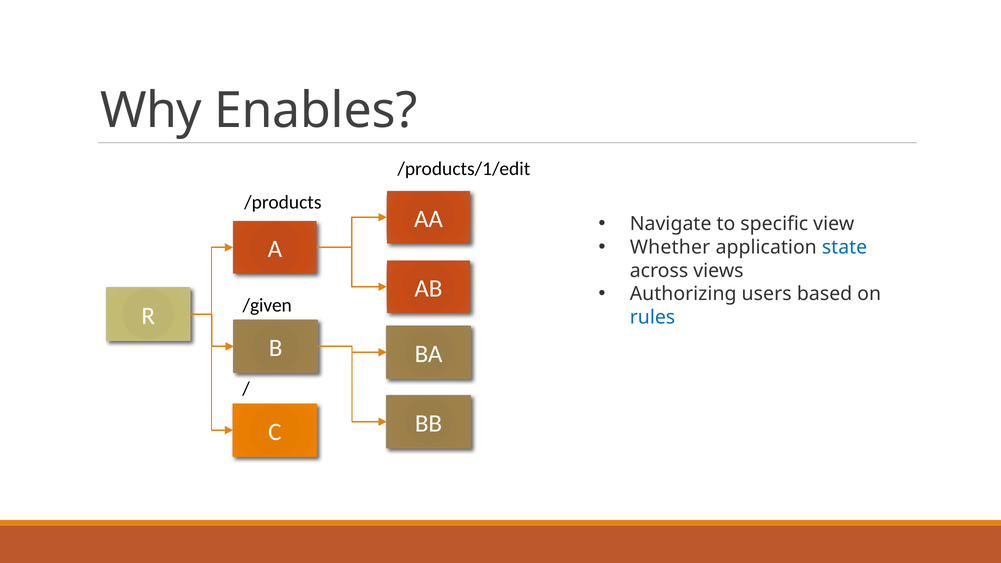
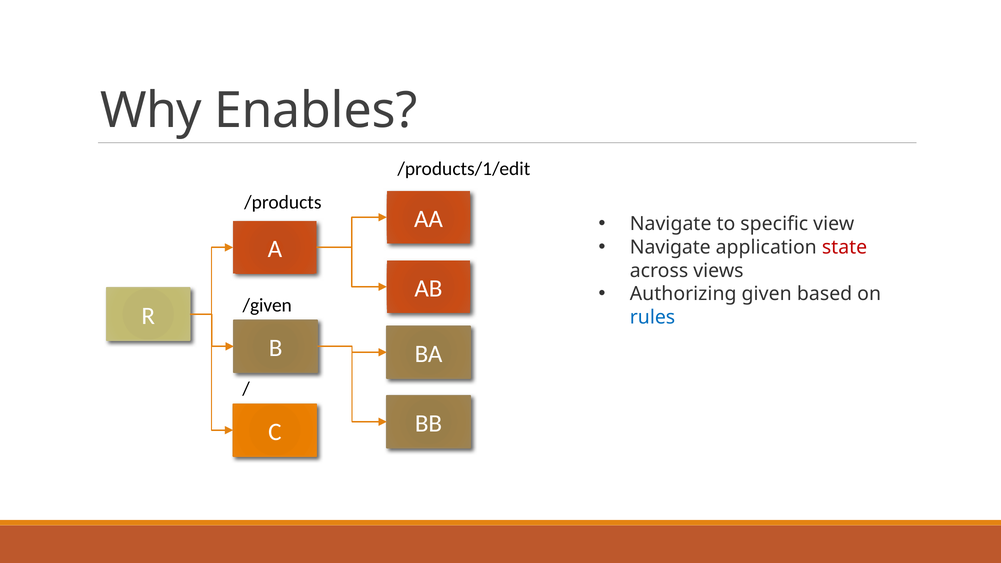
Whether: Whether -> Navigate (670, 247)
state colour: blue -> red (845, 247)
users: users -> given (767, 294)
